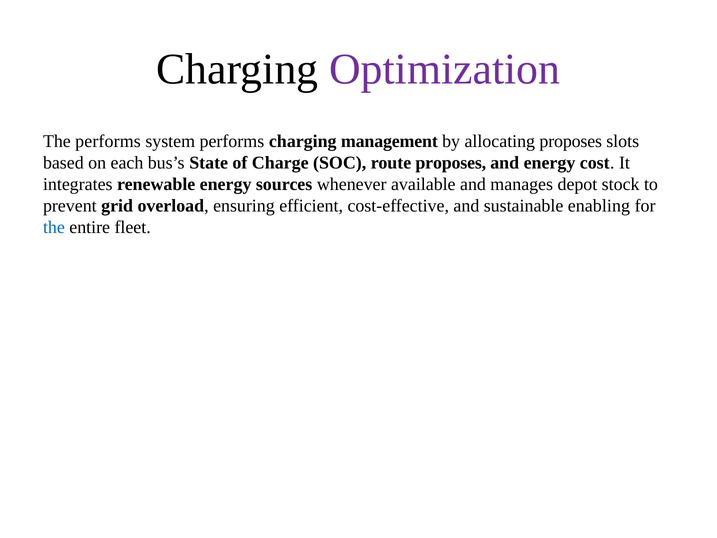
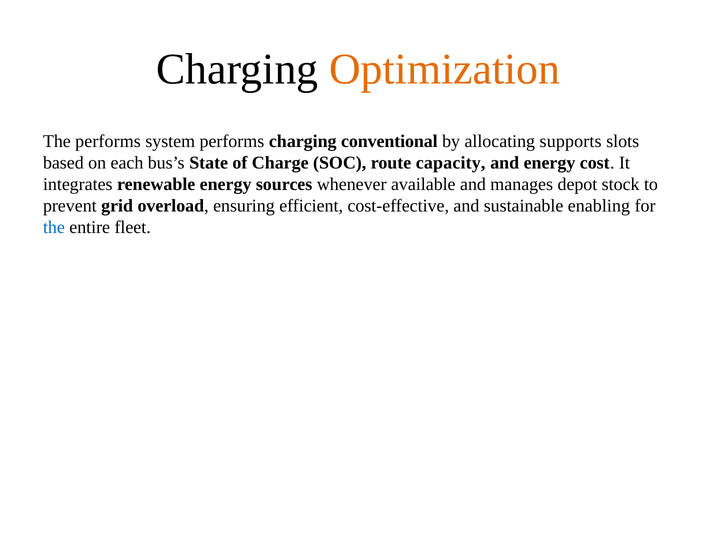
Optimization colour: purple -> orange (445, 69)
management: management -> conventional (389, 141)
allocating proposes: proposes -> supports (571, 141)
route proposes: proposes -> capacity (451, 163)
